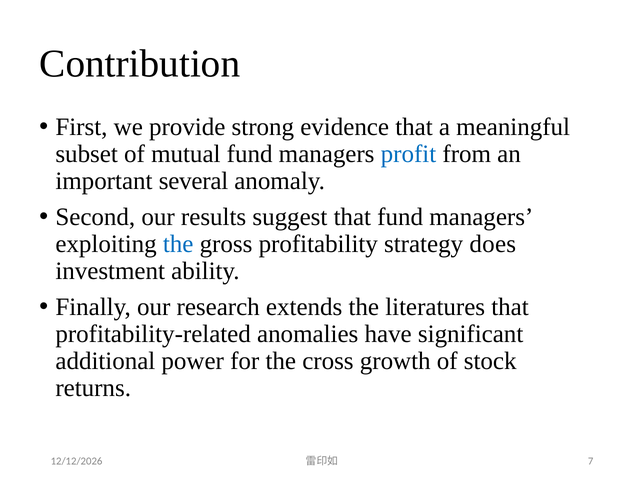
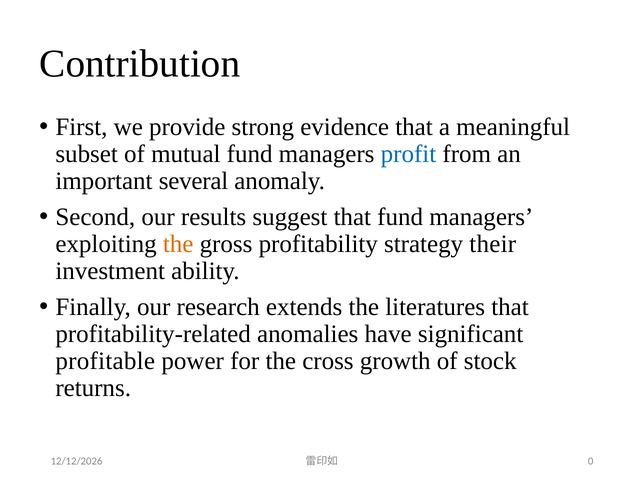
the colour: blue -> orange (178, 244)
does: does -> their (493, 244)
additional: additional -> profitable (105, 361)
7: 7 -> 0 (591, 461)
